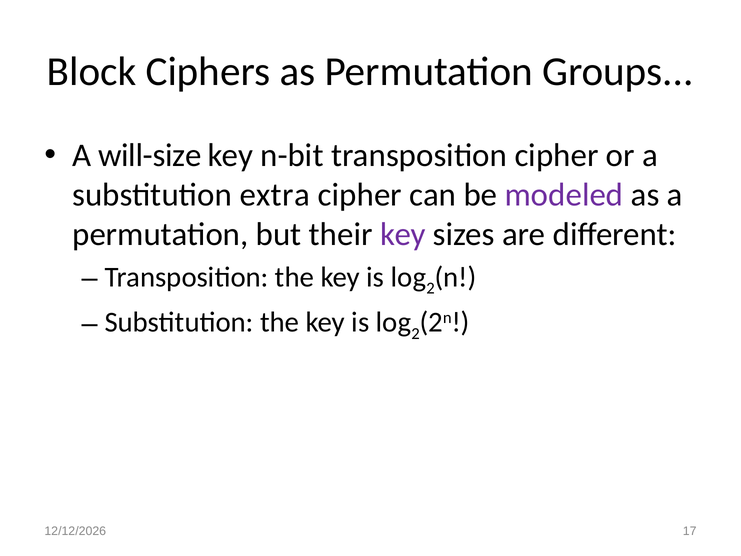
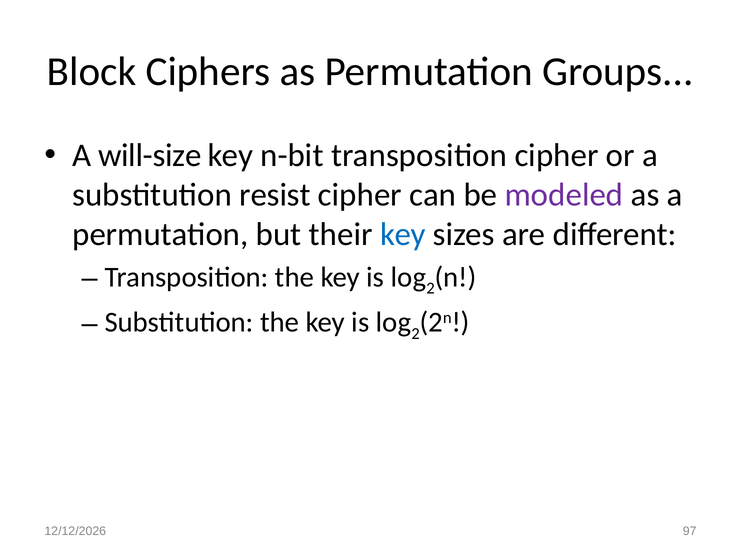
extra: extra -> resist (275, 195)
key colour: purple -> blue (403, 235)
17: 17 -> 97 (690, 531)
